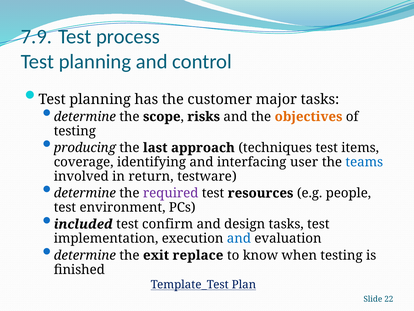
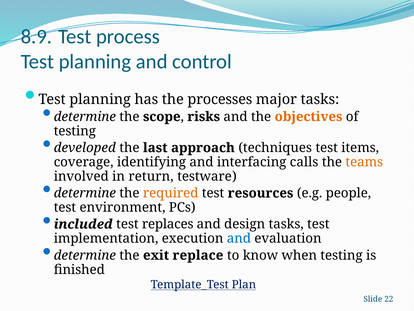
7.9: 7.9 -> 8.9 (36, 37)
customer: customer -> processes (220, 99)
producing: producing -> developed (85, 148)
user: user -> calls (304, 162)
teams colour: blue -> orange (364, 162)
required colour: purple -> orange (171, 193)
confirm: confirm -> replaces (168, 224)
